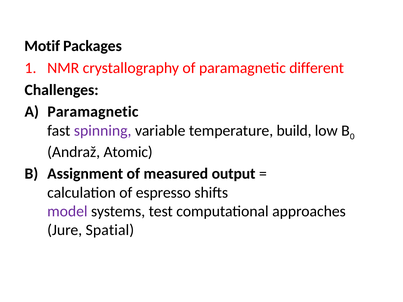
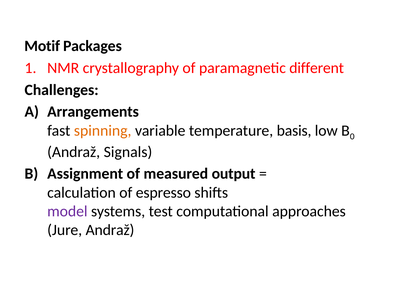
Paramagnetic: Paramagnetic -> Arrangements (93, 112)
spinning colour: purple -> orange (103, 131)
build: build -> basis (294, 131)
Atomic: Atomic -> Signals (128, 152)
Jure Spatial: Spatial -> Andraž (110, 230)
